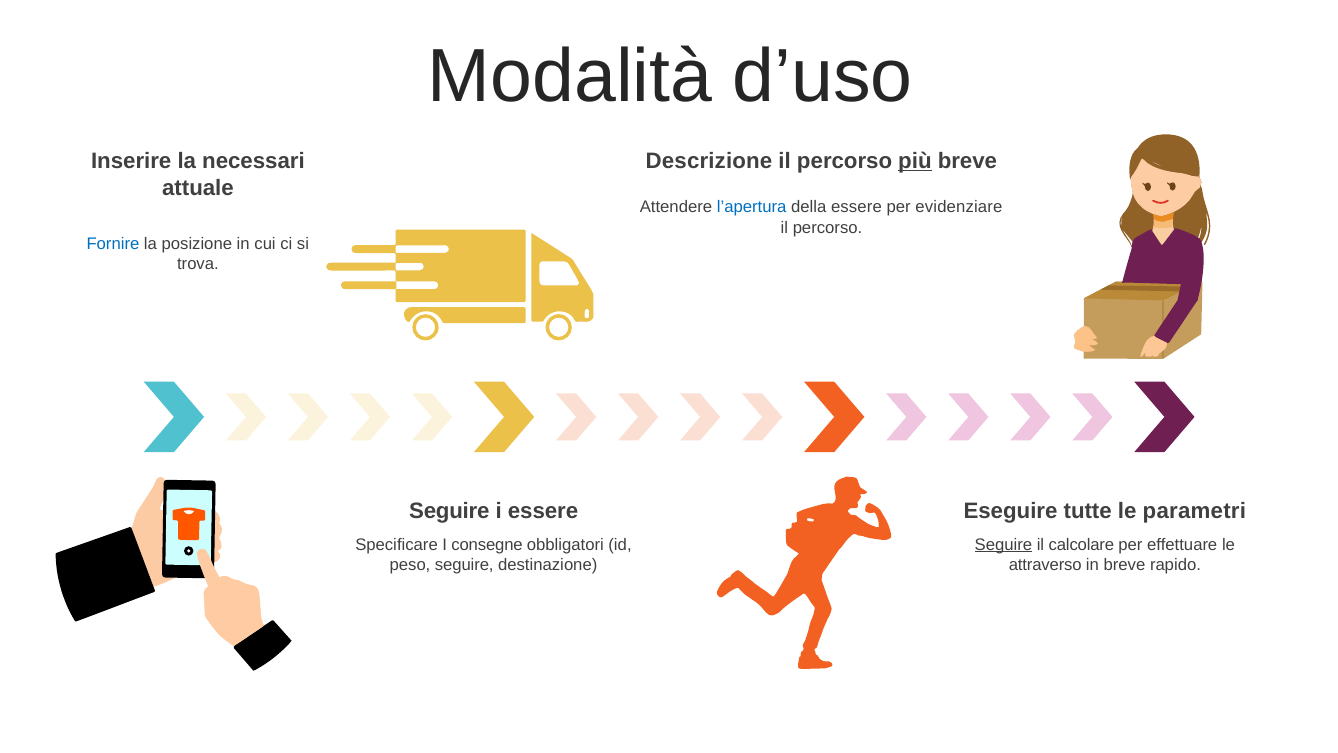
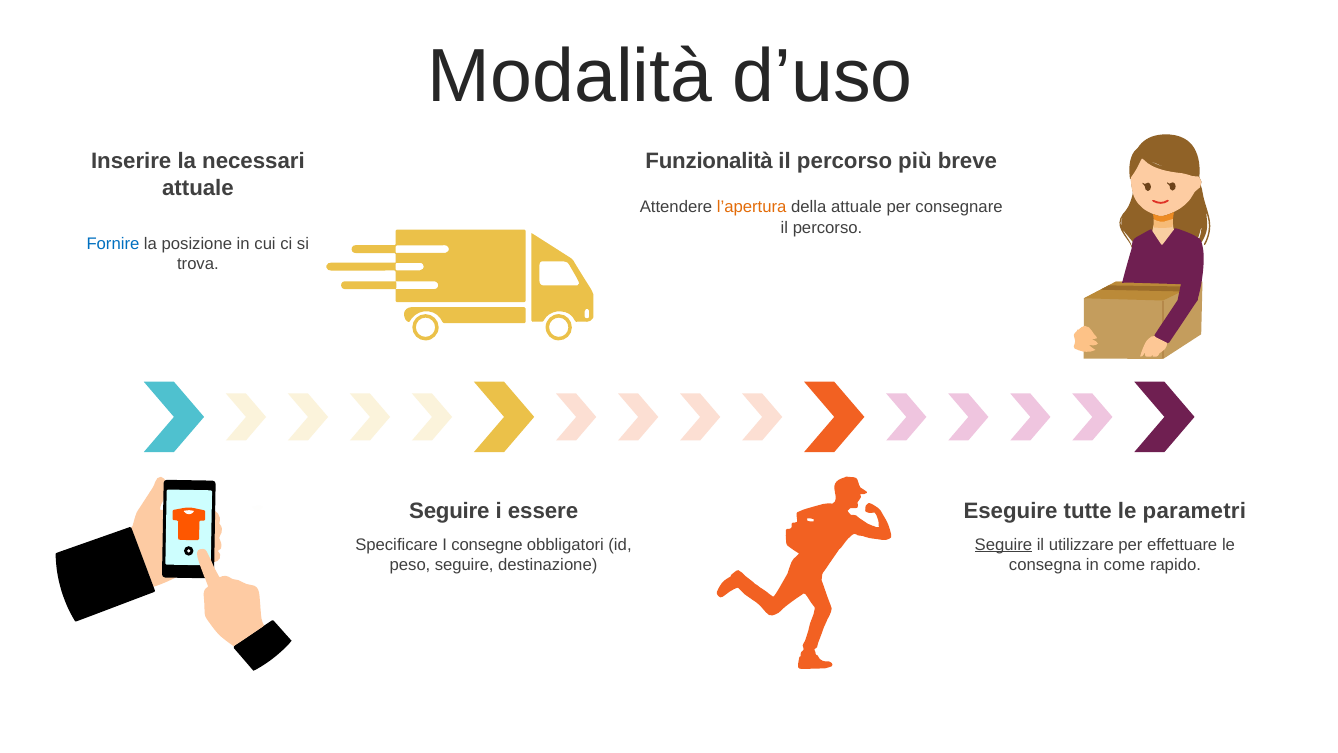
Descrizione: Descrizione -> Funzionalità (709, 161)
più underline: present -> none (915, 161)
l’apertura colour: blue -> orange (752, 207)
della essere: essere -> attuale (856, 207)
evidenziare: evidenziare -> consegnare (959, 207)
calcolare: calcolare -> utilizzare (1081, 544)
attraverso: attraverso -> consegna (1045, 564)
in breve: breve -> come (1124, 564)
